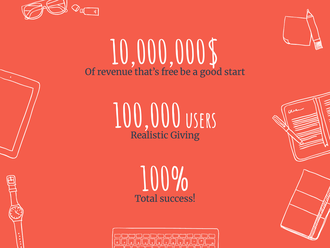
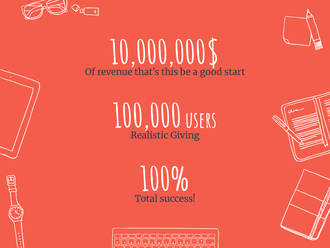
free: free -> this (170, 72)
